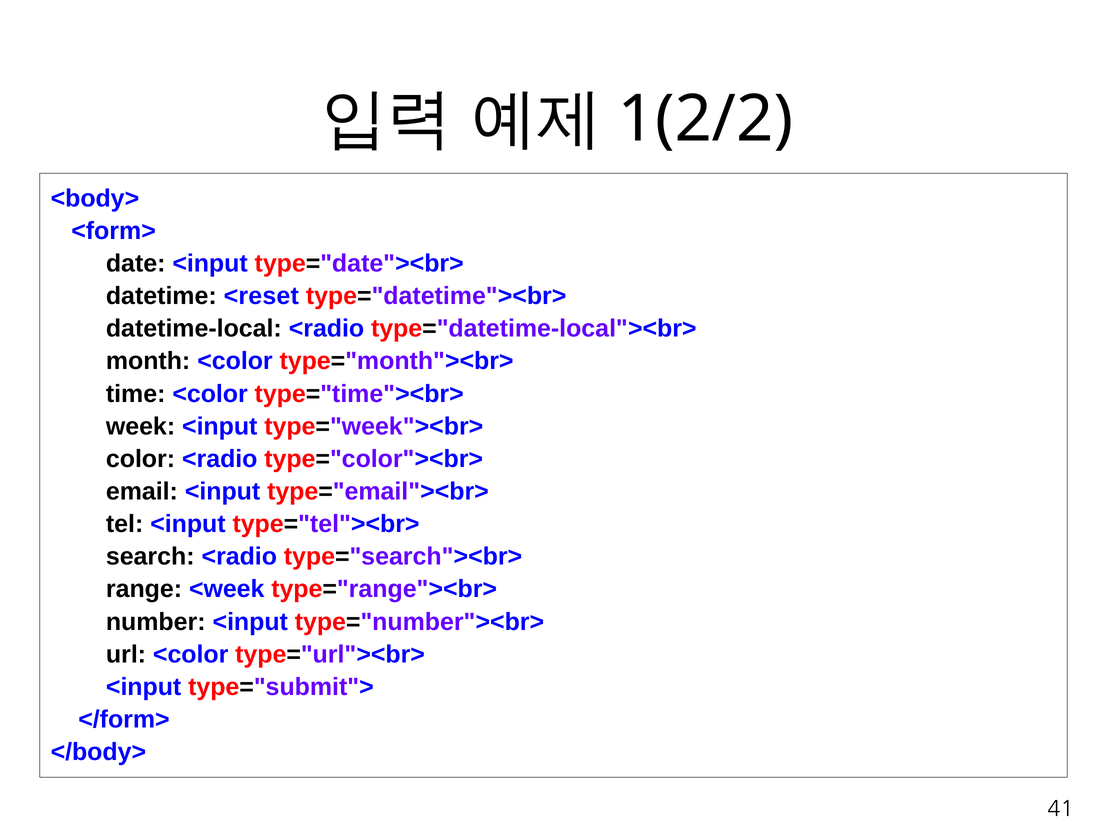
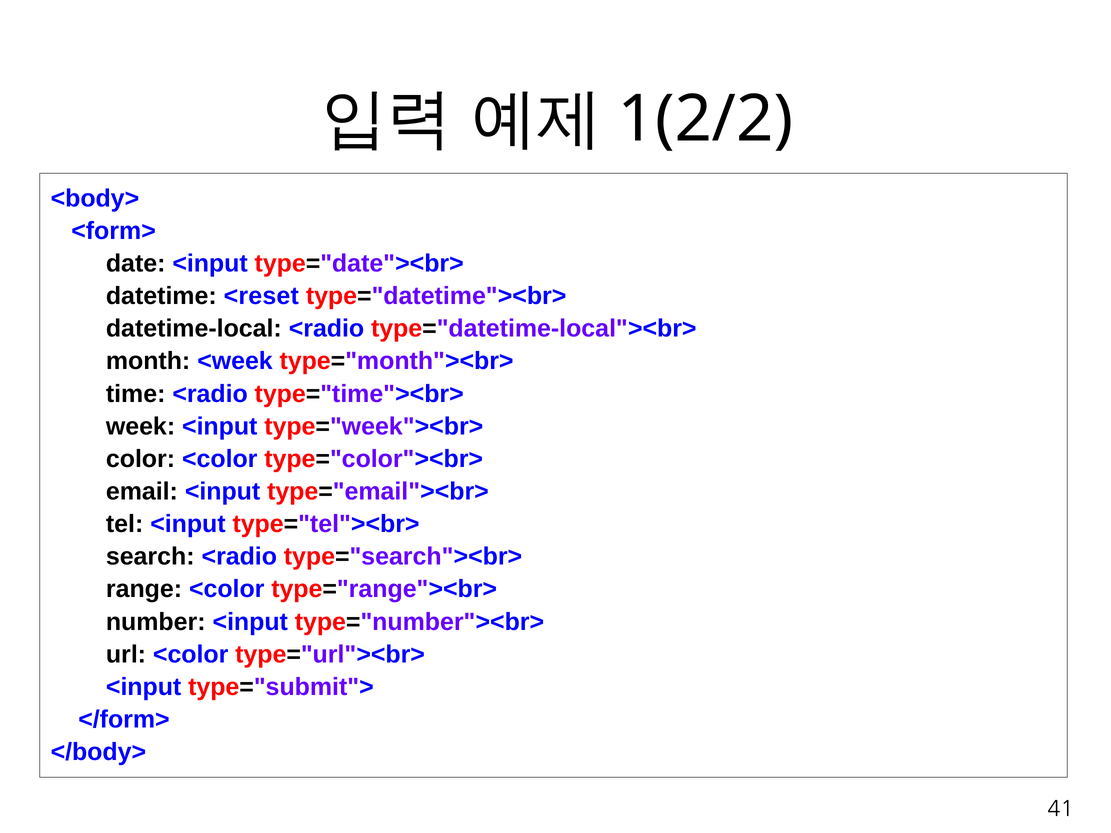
month <color: <color -> <week (235, 361)
time <color: <color -> <radio (210, 394)
color <radio: <radio -> <color (220, 459)
range <week: <week -> <color (227, 590)
